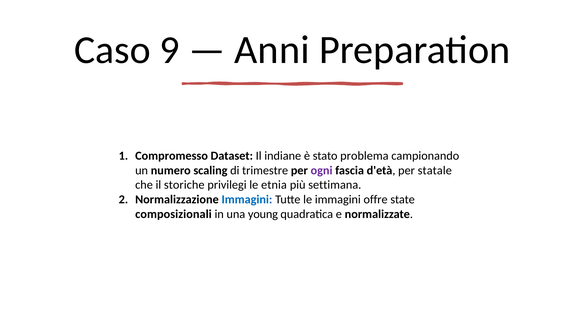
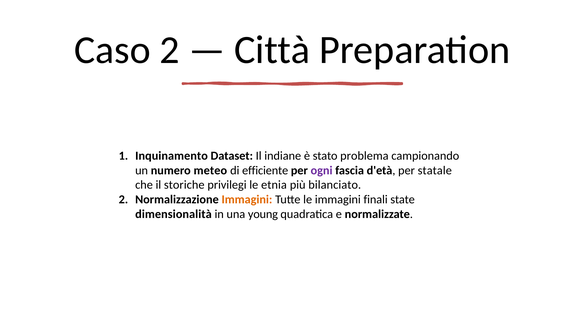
Caso 9: 9 -> 2 (170, 50)
Anni: Anni -> Città (272, 50)
Compromesso: Compromesso -> Inquinamento (172, 156)
scaling: scaling -> meteo (210, 170)
trimestre: trimestre -> efficiente (265, 170)
settimana: settimana -> bilanciato (335, 185)
Immagini colour: blue -> orange (247, 200)
offre: offre -> finali (376, 200)
composizionali: composizionali -> dimensionalità (173, 214)
